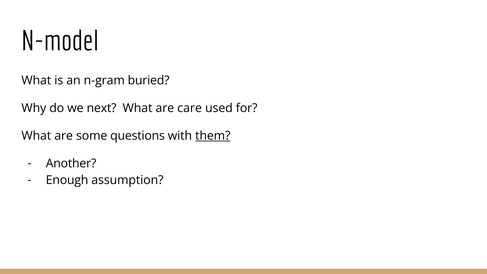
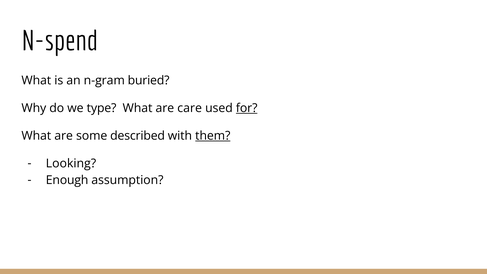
N-model: N-model -> N-spend (60, 41)
next: next -> type (102, 108)
for underline: none -> present (247, 108)
questions: questions -> described (138, 136)
Another: Another -> Looking (71, 163)
